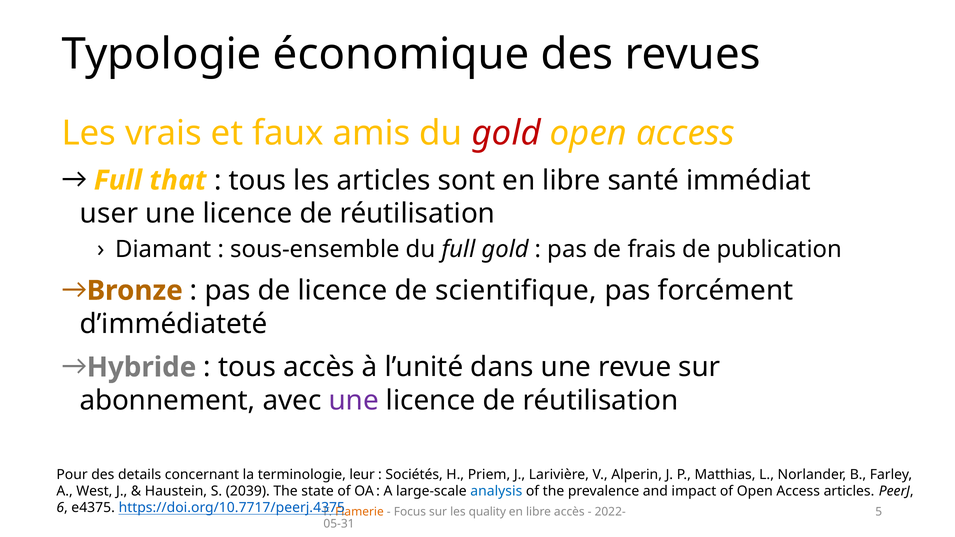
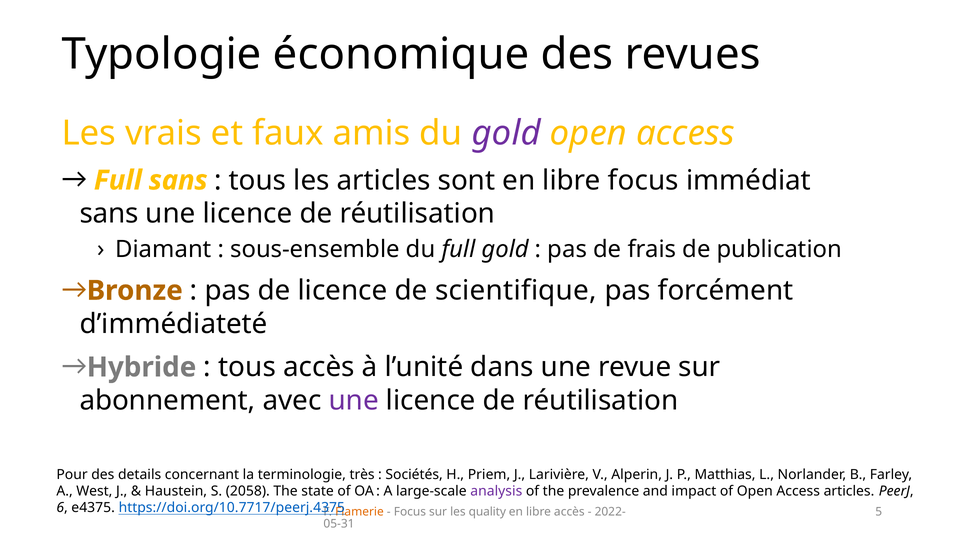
gold colour: red -> purple (506, 133)
Full that: that -> sans (178, 180)
libre santé: santé -> focus (643, 180)
user: user -> sans (109, 214)
leur: leur -> très (362, 475)
2039: 2039 -> 2058 (248, 491)
analysis colour: blue -> purple (496, 491)
